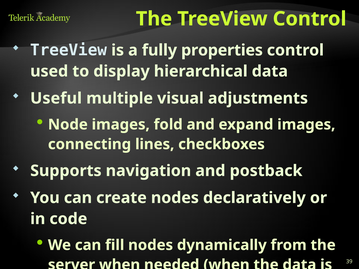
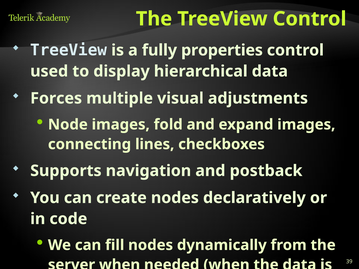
Useful: Useful -> Forces (56, 98)
